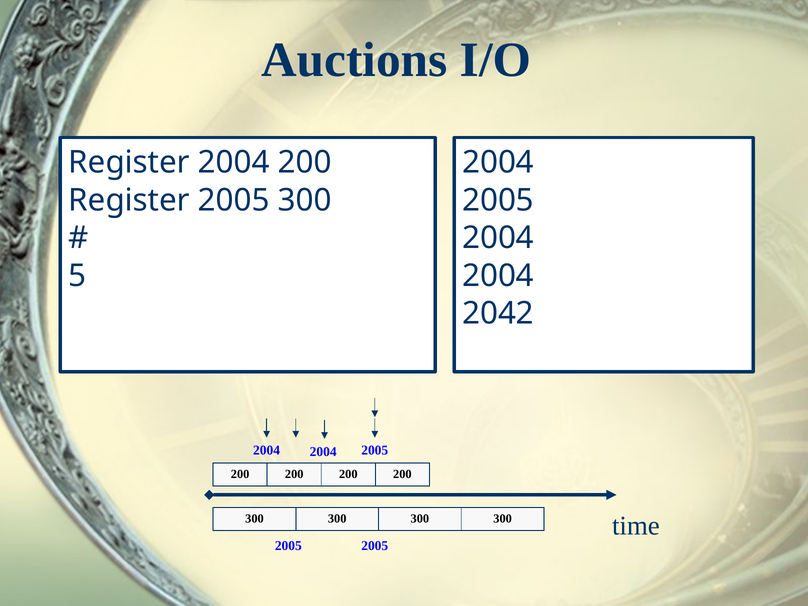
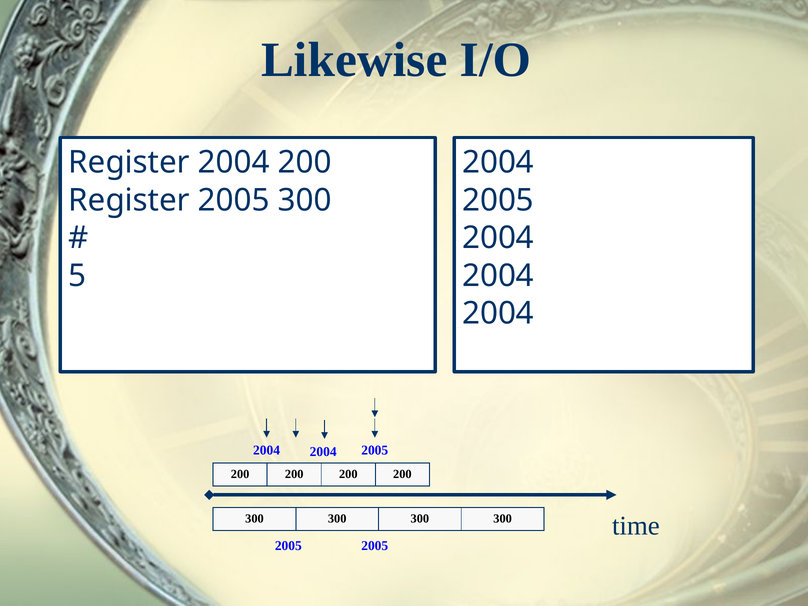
Auctions: Auctions -> Likewise (354, 60)
2042: 2042 -> 2004 (498, 313)
